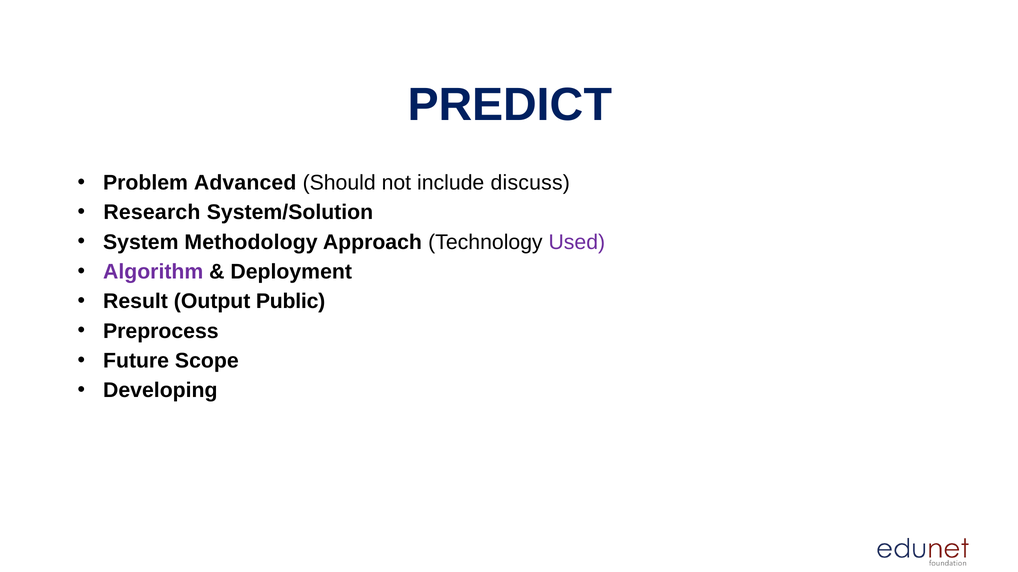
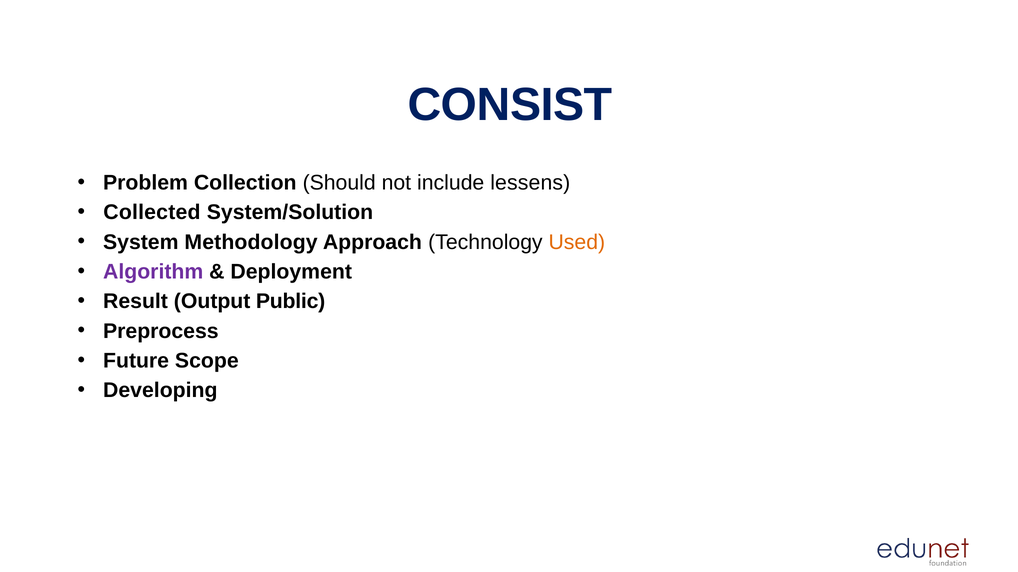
PREDICT: PREDICT -> CONSIST (510, 105)
Advanced: Advanced -> Collection (245, 183)
discuss: discuss -> lessens (530, 183)
Research: Research -> Collected (152, 213)
Used colour: purple -> orange (577, 242)
